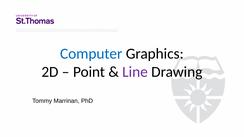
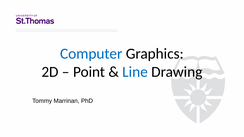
Line colour: purple -> blue (135, 72)
